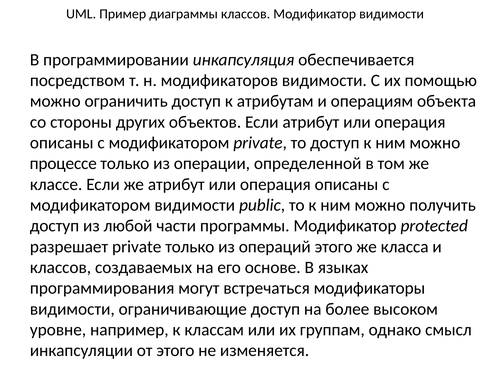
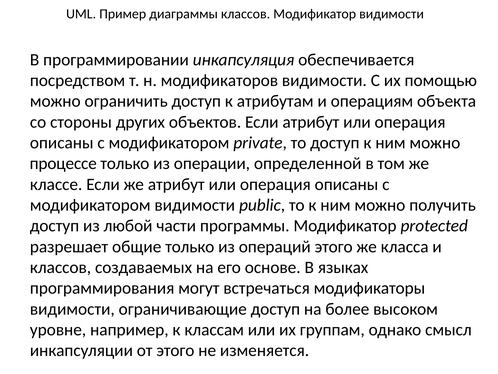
разрешает private: private -> общие (137, 246)
